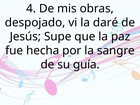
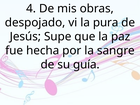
daré: daré -> pura (106, 23)
